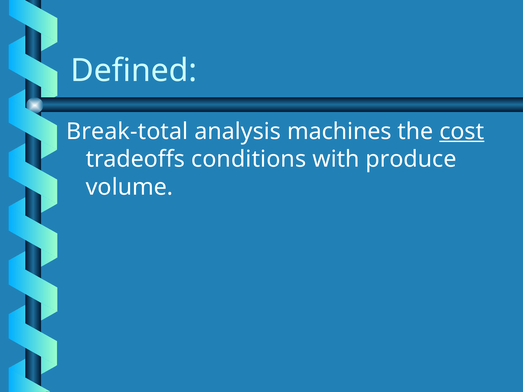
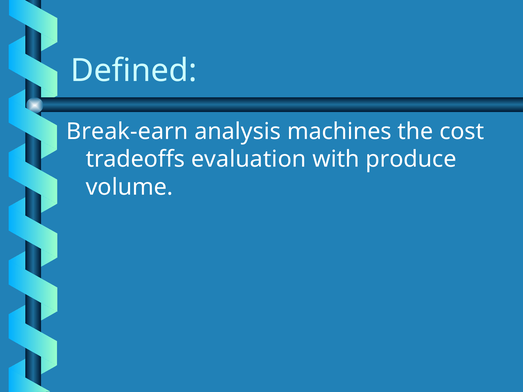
Break-total: Break-total -> Break-earn (127, 132)
cost underline: present -> none (462, 132)
conditions: conditions -> evaluation (249, 159)
